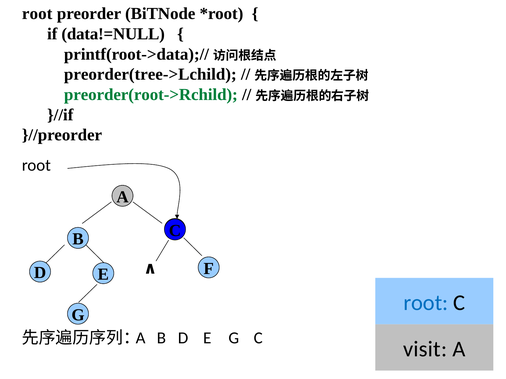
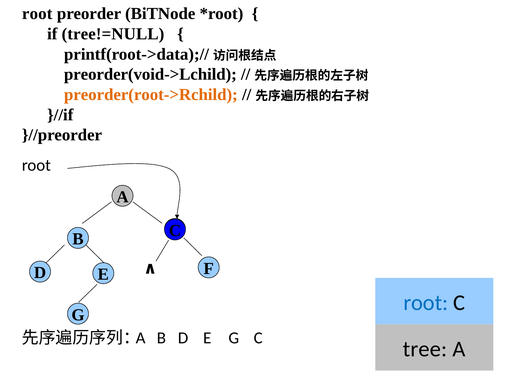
data!=NULL: data!=NULL -> tree!=NULL (113, 34)
preorder(tree->Lchild: preorder(tree->Lchild -> preorder(void->Lchild (150, 74)
preorder(root->Rchild colour: green -> orange (151, 95)
visit: visit -> tree (425, 349)
